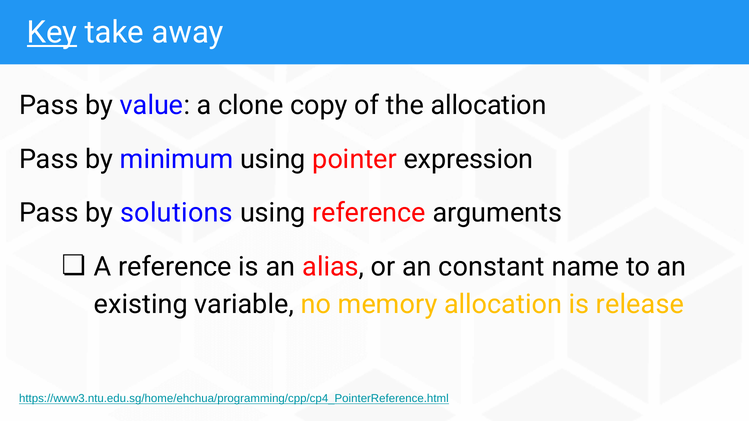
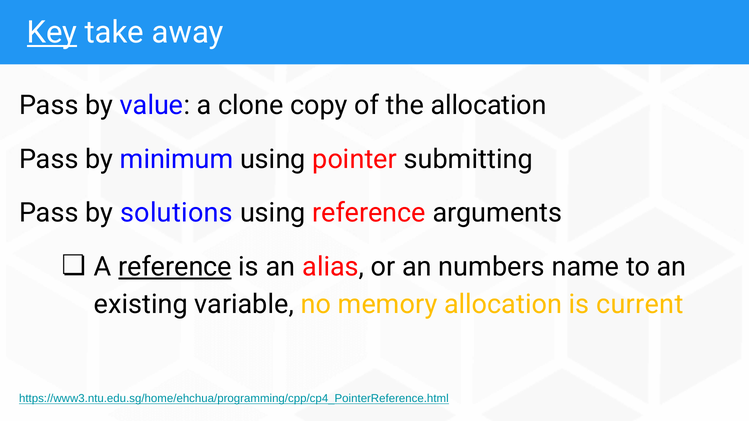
expression: expression -> submitting (468, 159)
reference underline: none -> present (175, 267)
constant: constant -> numbers (492, 267)
release: release -> current (640, 304)
